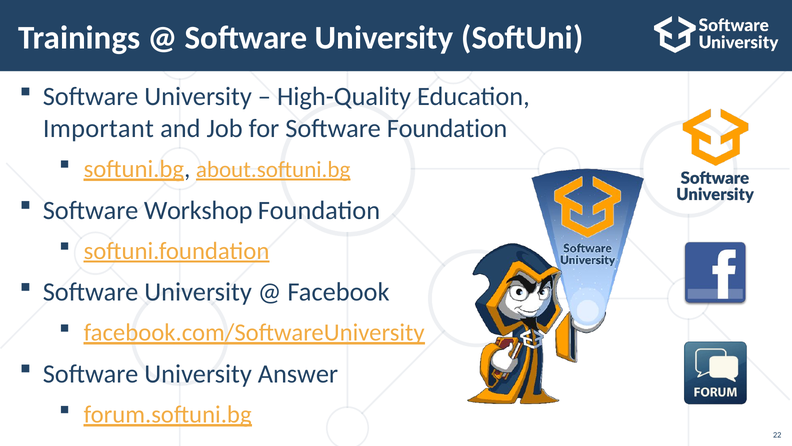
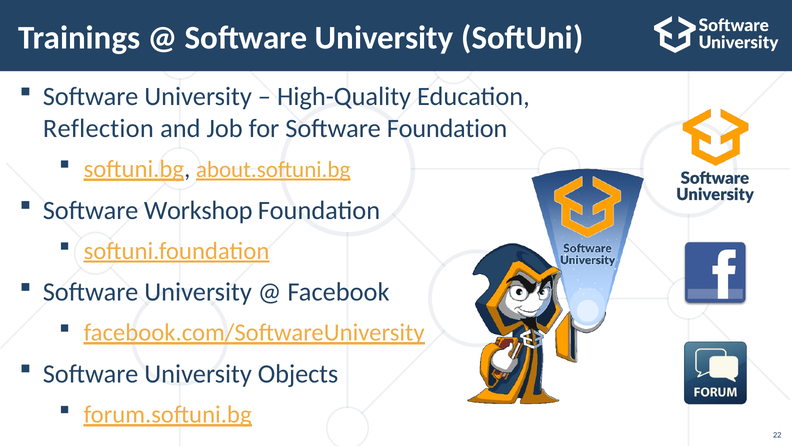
Important: Important -> Reflection (98, 128)
Answer: Answer -> Objects (298, 374)
